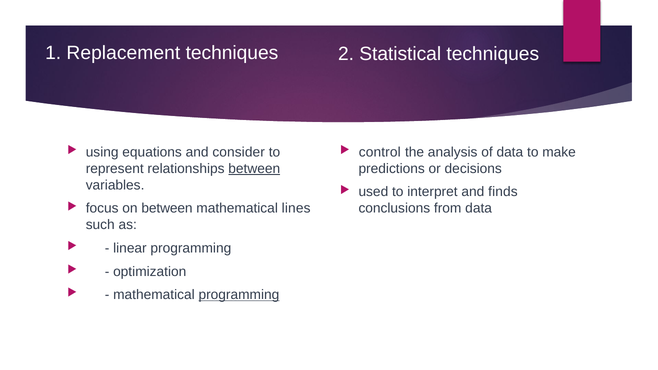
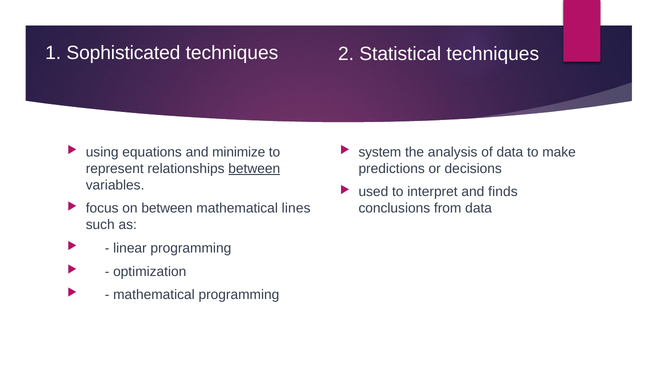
Replacement: Replacement -> Sophisticated (123, 53)
consider: consider -> minimize (239, 152)
control: control -> system (380, 152)
programming underline: present -> none (239, 295)
